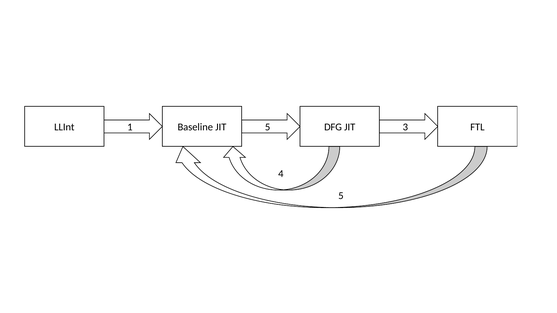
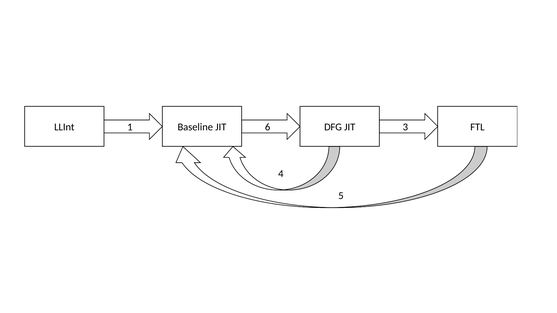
1 5: 5 -> 6 (268, 127)
